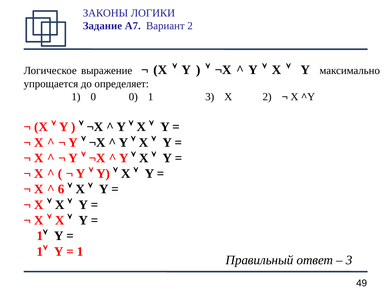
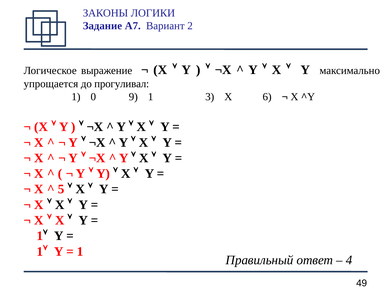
определяет: определяет -> прогуливал (122, 84)
0 0: 0 -> 9 (133, 97)
X 2: 2 -> 6 (267, 97)
6: 6 -> 5 (61, 189)
3: 3 -> 4 (349, 260)
